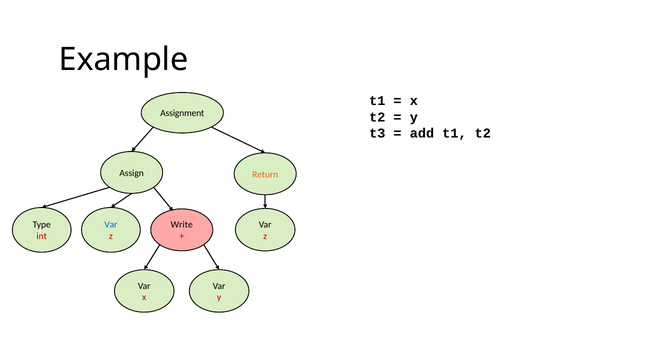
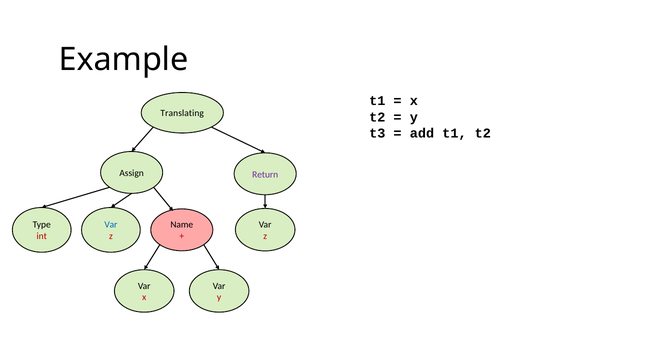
Assignment: Assignment -> Translating (182, 114)
Return colour: orange -> purple (265, 175)
Write: Write -> Name (182, 225)
